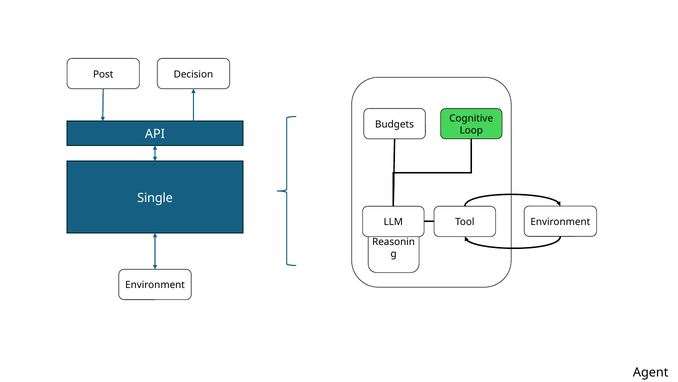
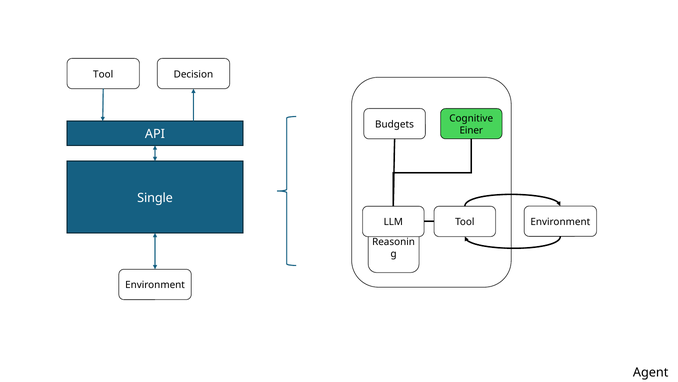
Post: Post -> Tool (103, 74)
Loop: Loop -> Einer (471, 130)
